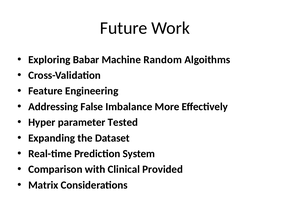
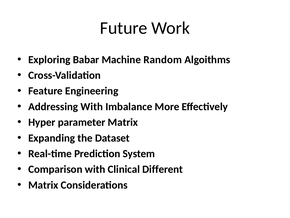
Addressing False: False -> With (92, 106)
parameter Tested: Tested -> Matrix (123, 122)
Provided: Provided -> Different (163, 169)
